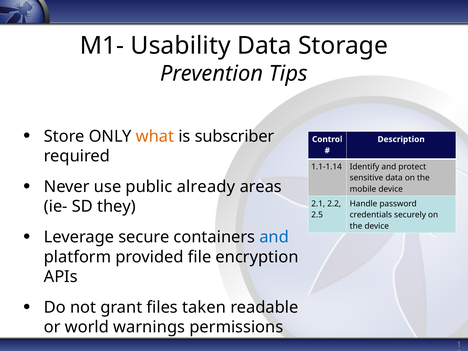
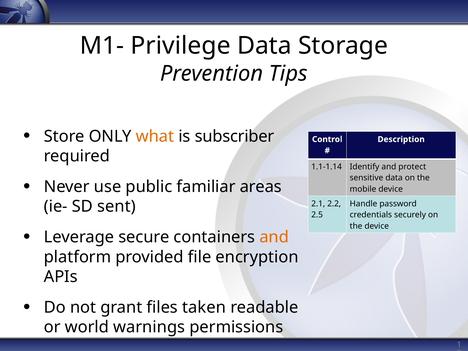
Usability: Usability -> Privilege (181, 46)
already: already -> familiar (206, 187)
they: they -> sent (116, 206)
and colour: blue -> orange (274, 237)
